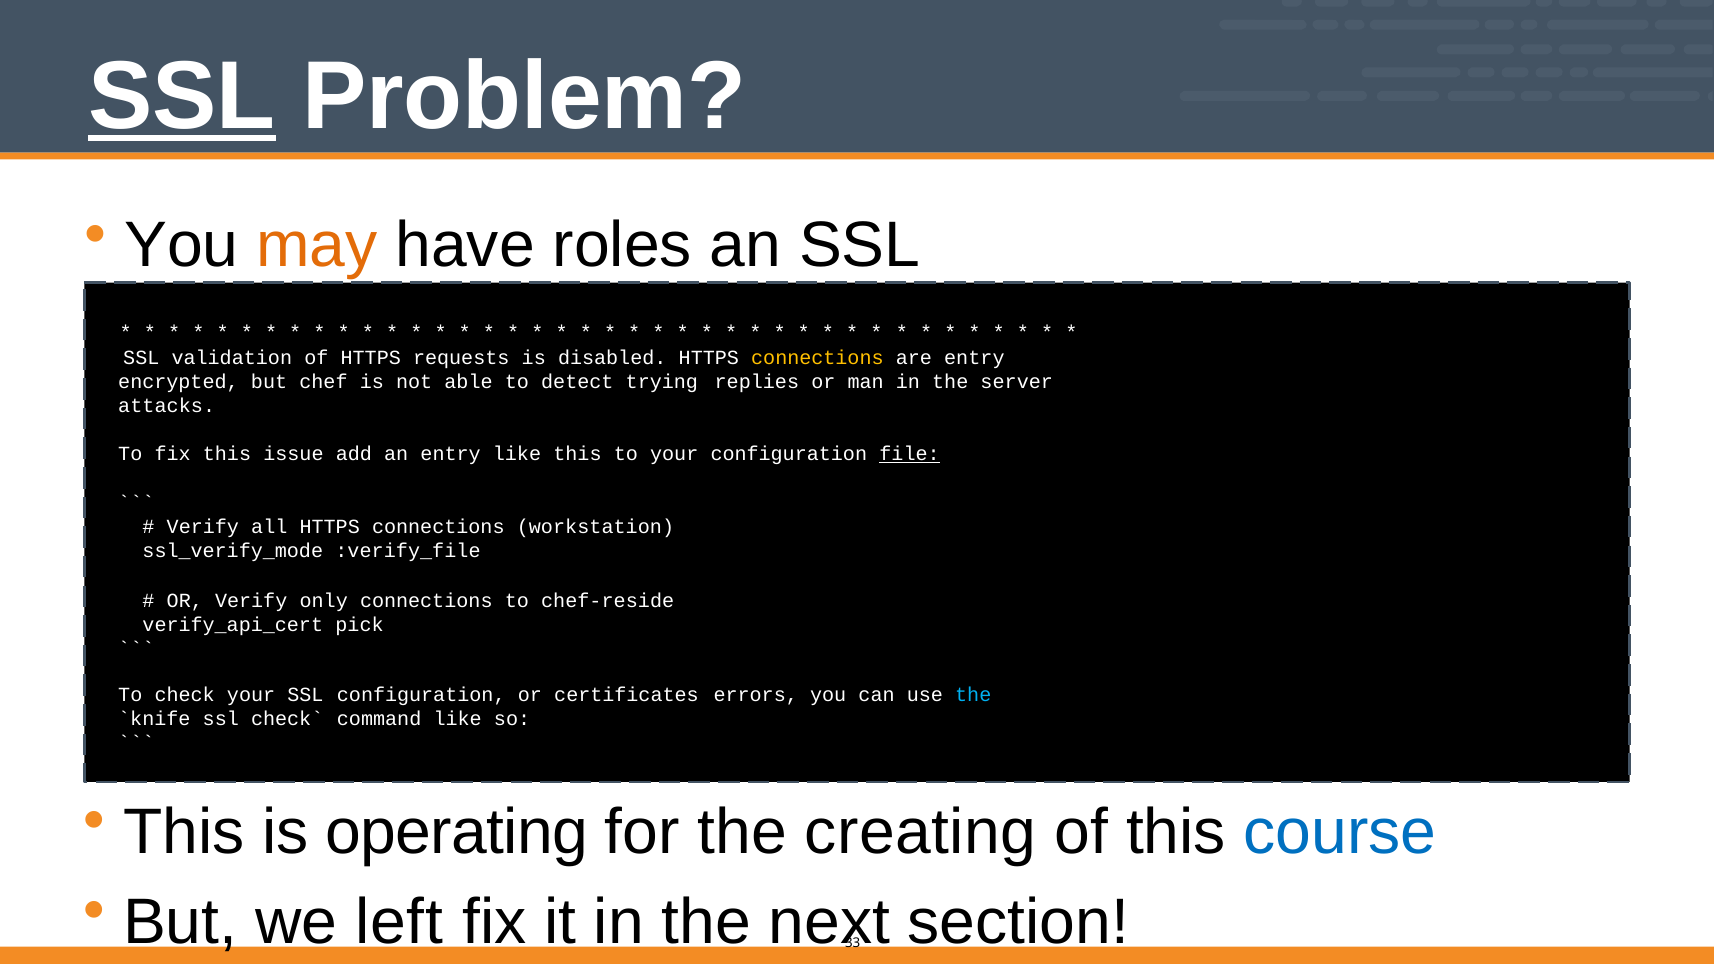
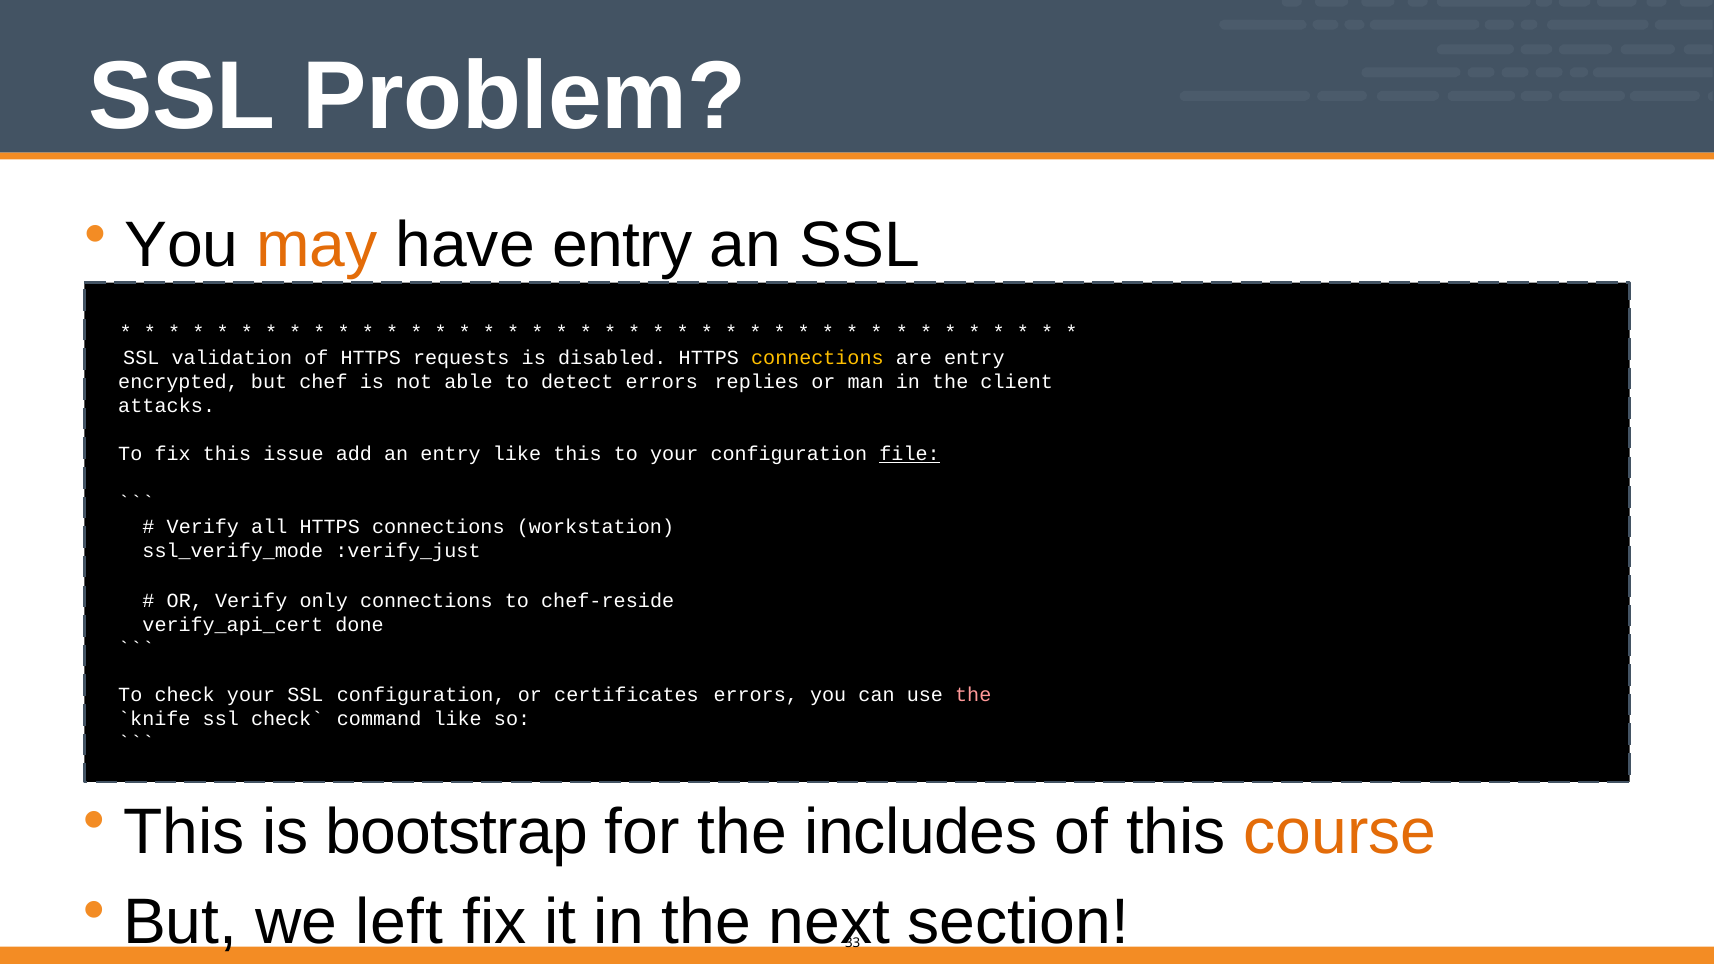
SSL underline: present -> none (182, 97)
have roles: roles -> entry (623, 246)
detect trying: trying -> errors (662, 381)
server: server -> client (1017, 382)
:verify_file: :verify_file -> :verify_just (408, 551)
pick: pick -> done (360, 625)
the colour: light blue -> pink (973, 695)
operating: operating -> bootstrap (457, 832)
creating: creating -> includes (921, 832)
course colour: blue -> orange (1340, 832)
